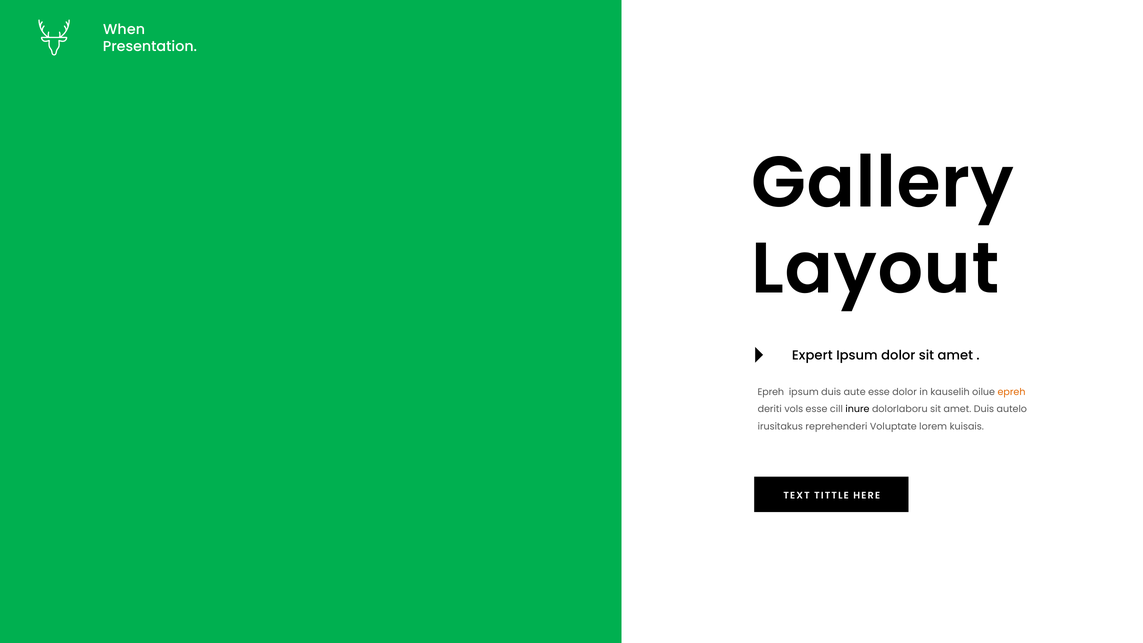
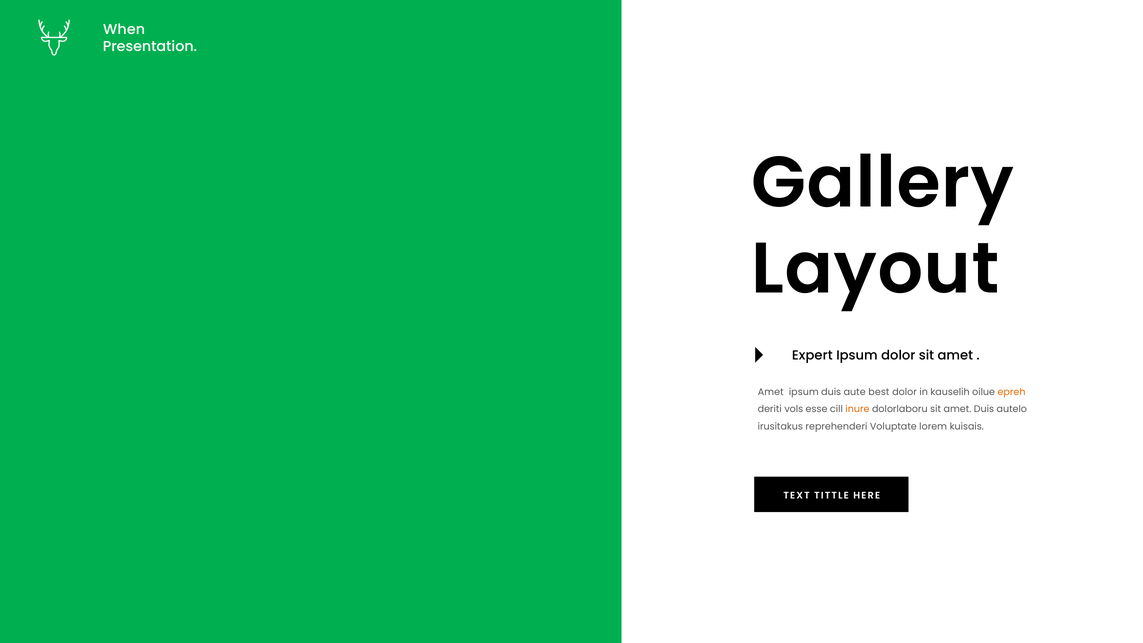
Epreh: Epreh -> Amet (771, 392)
aute esse: esse -> best (879, 392)
inure colour: black -> orange (857, 409)
